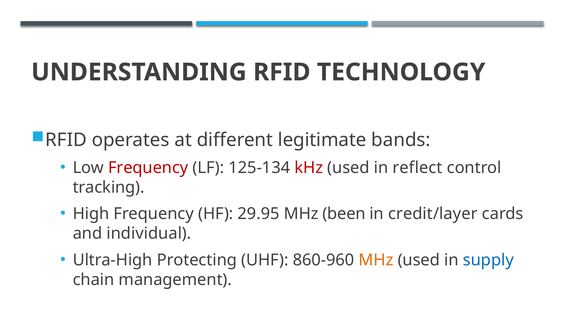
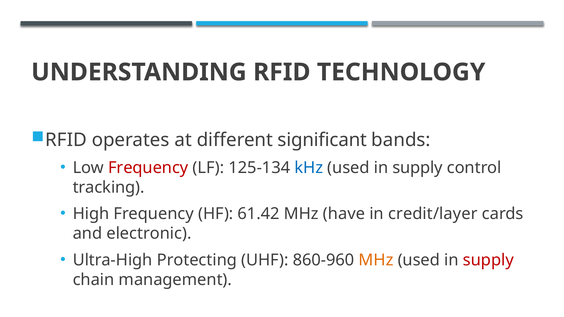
legitimate: legitimate -> significant (322, 140)
kHz colour: red -> blue (309, 168)
reflect: reflect -> supply (418, 168)
29.95: 29.95 -> 61.42 (259, 214)
been: been -> have (344, 214)
individual: individual -> electronic (149, 234)
supply colour: blue -> red (488, 260)
